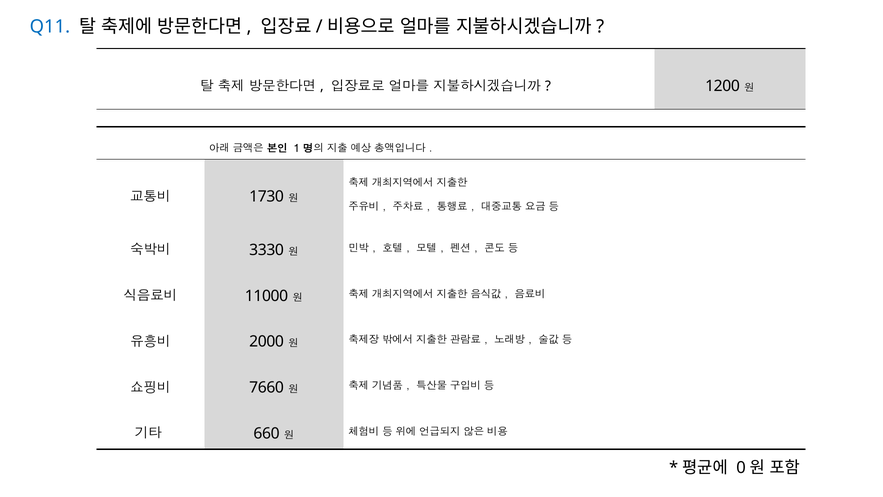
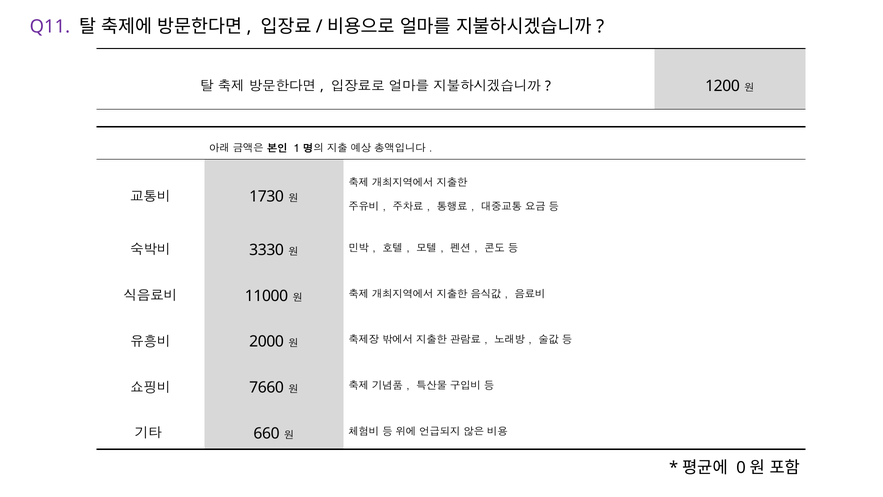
Q11 colour: blue -> purple (50, 27)
